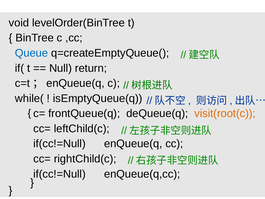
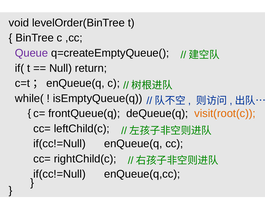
Queue colour: blue -> purple (31, 53)
